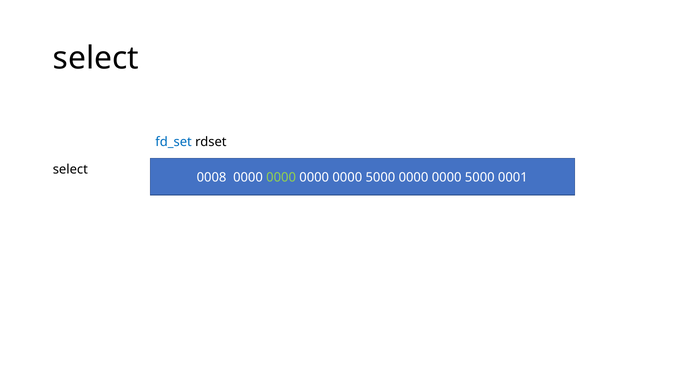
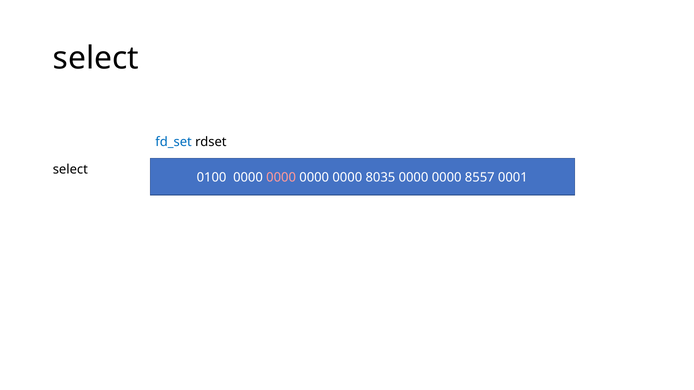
0008: 0008 -> 0100 (212, 178)
0000 colour: light green -> pink (281, 178)
5000: 5000 -> 8035 (380, 178)
5000: 5000 -> 8557 (480, 178)
